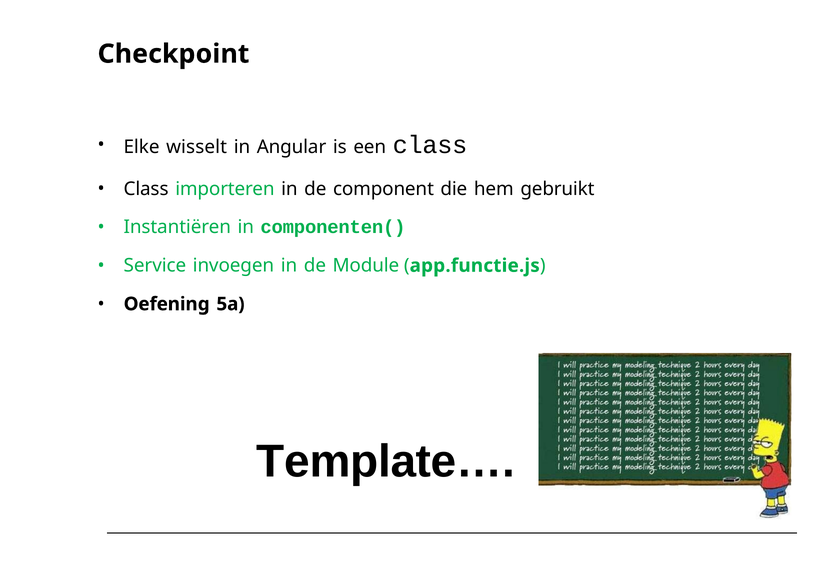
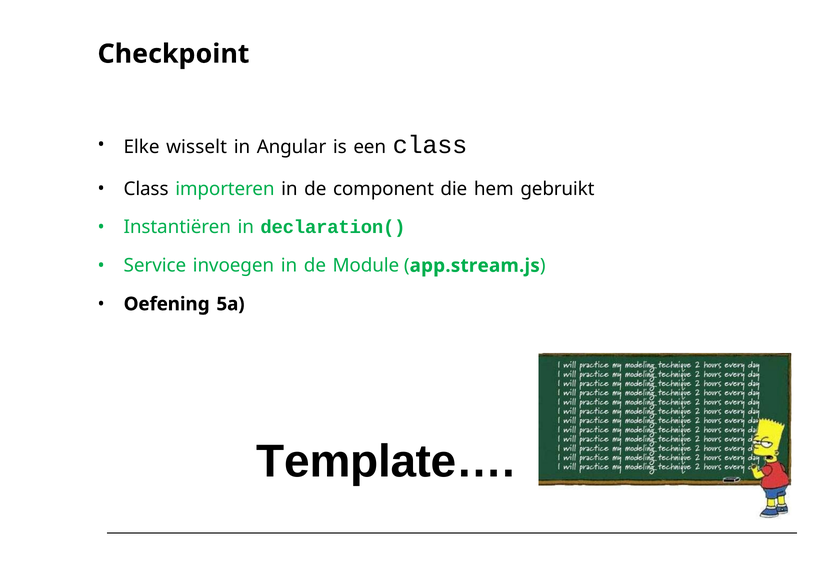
componenten(: componenten( -> declaration( (333, 227)
app.functie.js: app.functie.js -> app.stream.js (475, 266)
